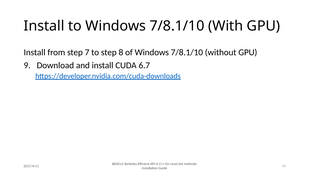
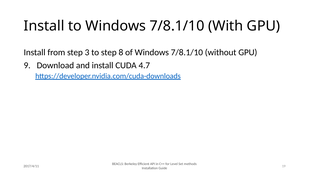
7: 7 -> 3 (87, 52)
6.7: 6.7 -> 4.7 (144, 65)
